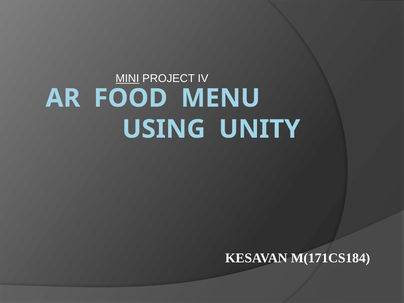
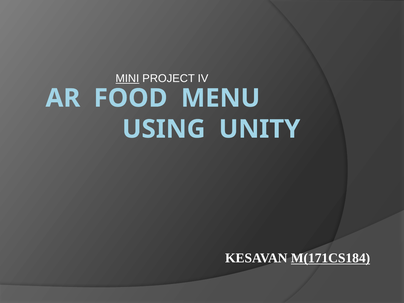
M(171CS184 underline: none -> present (330, 258)
